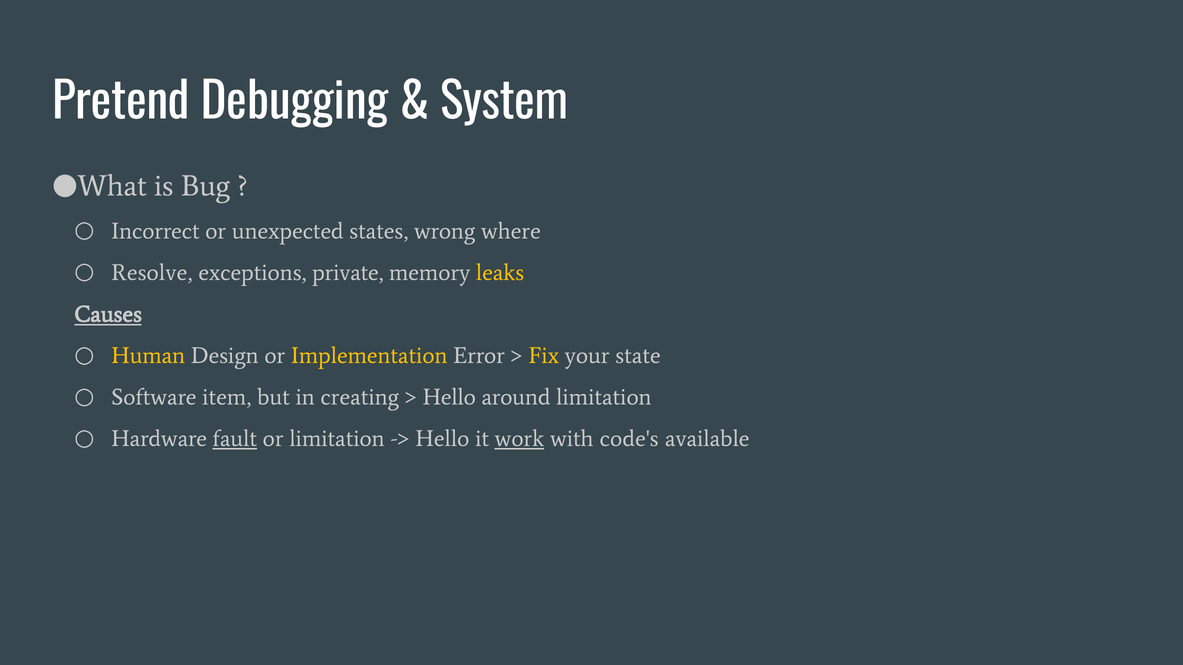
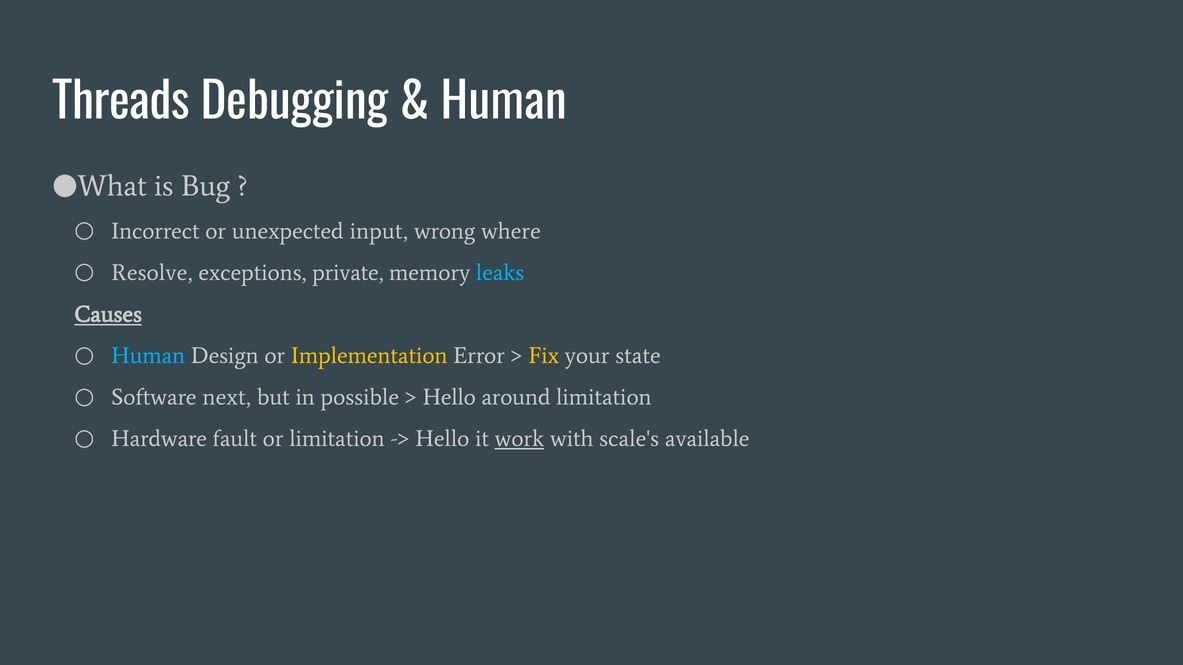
Pretend: Pretend -> Threads (121, 102)
System: System -> Human (504, 102)
states: states -> input (379, 231)
leaks colour: yellow -> light blue (500, 273)
Human colour: yellow -> light blue (148, 356)
item: item -> next (227, 397)
creating: creating -> possible (360, 397)
fault underline: present -> none (235, 439)
code's: code's -> scale's (629, 439)
